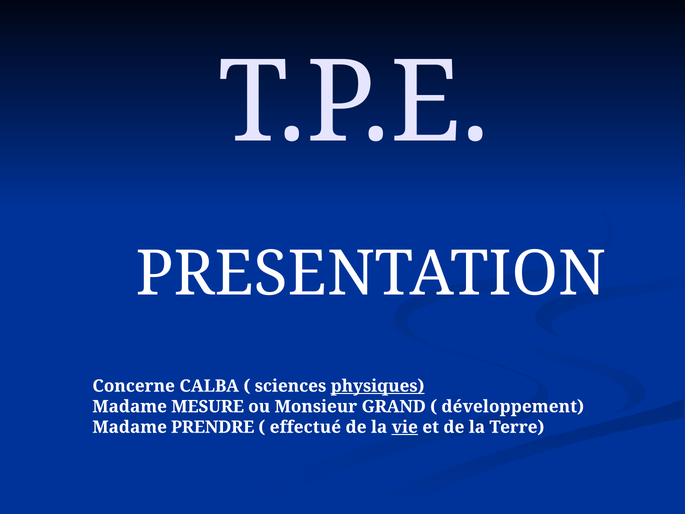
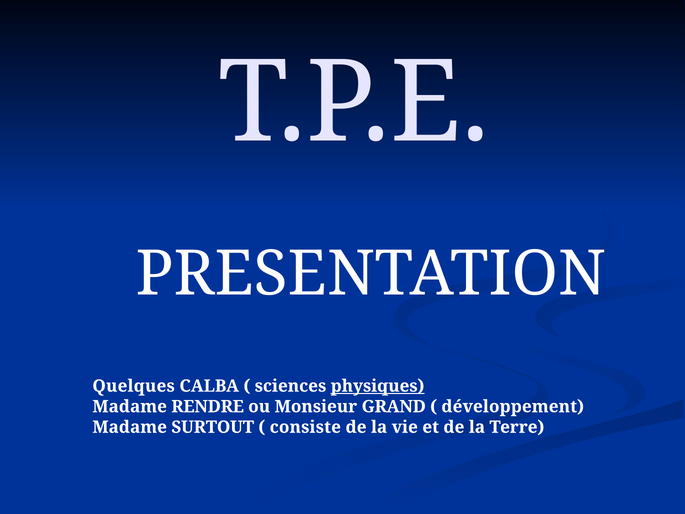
Concerne: Concerne -> Quelques (134, 386)
MESURE: MESURE -> RENDRE (208, 406)
PRENDRE: PRENDRE -> SURTOUT (213, 427)
effectué: effectué -> consiste (305, 427)
vie underline: present -> none (405, 427)
